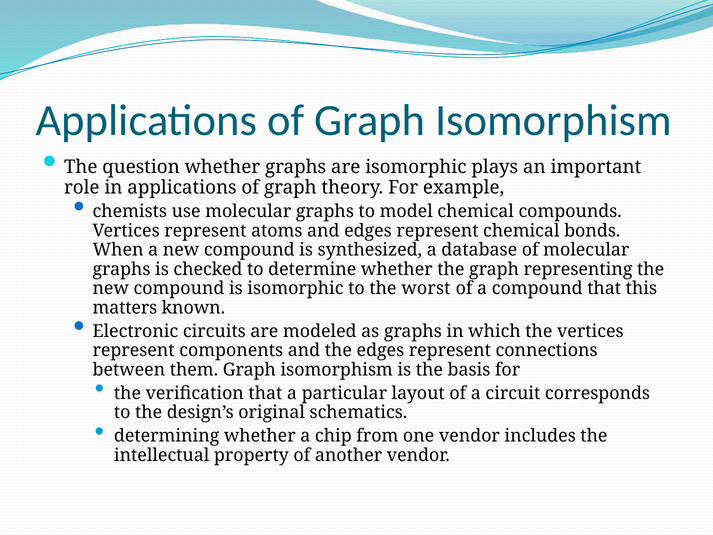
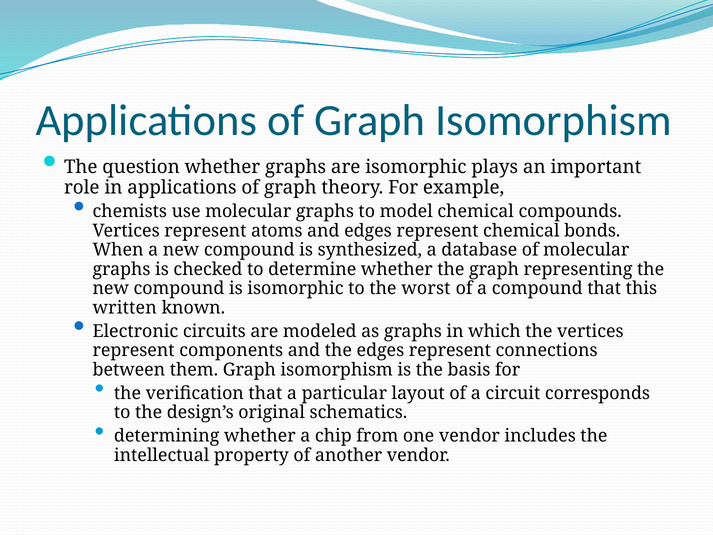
matters: matters -> written (125, 308)
